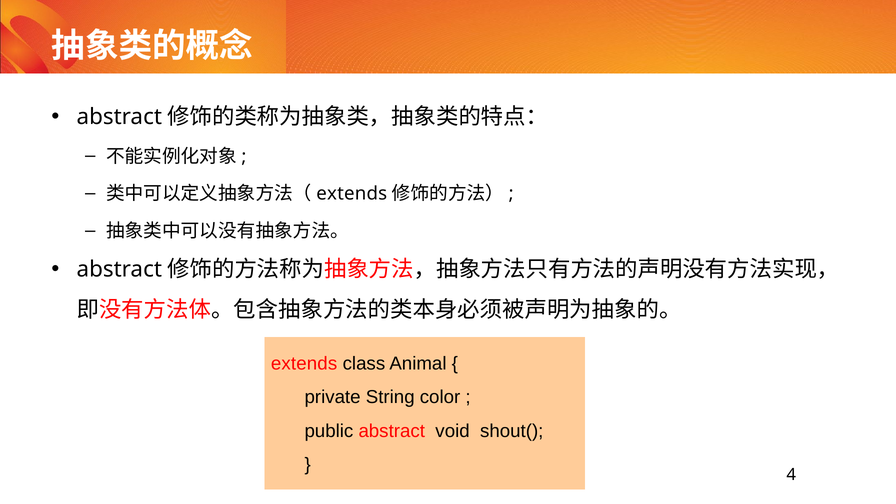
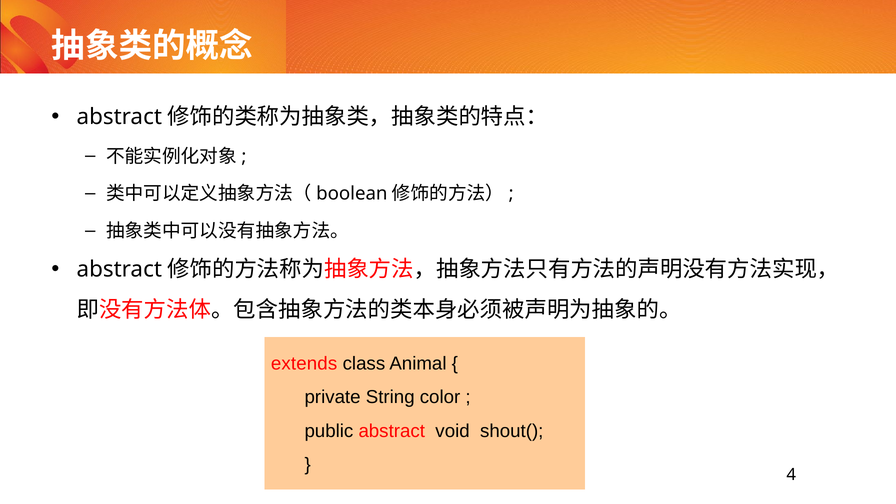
extends: extends -> boolean (352, 194)
